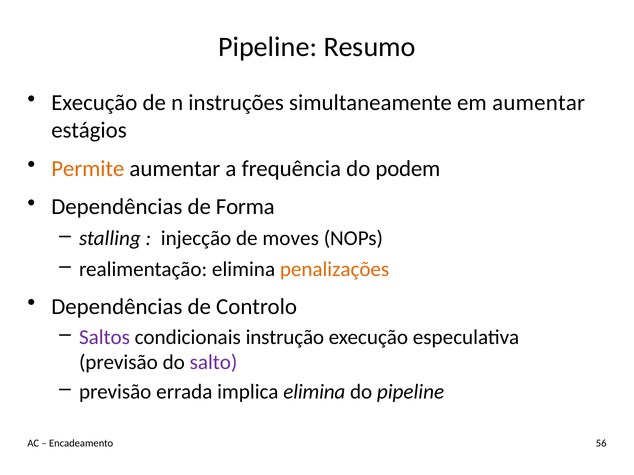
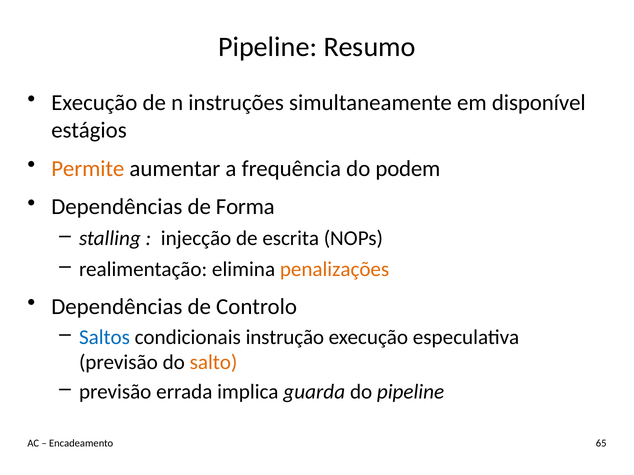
em aumentar: aumentar -> disponível (539, 103)
moves: moves -> escrita (291, 239)
Saltos colour: purple -> blue (104, 337)
salto colour: purple -> orange (214, 363)
implica elimina: elimina -> guarda (314, 392)
56: 56 -> 65 (601, 443)
